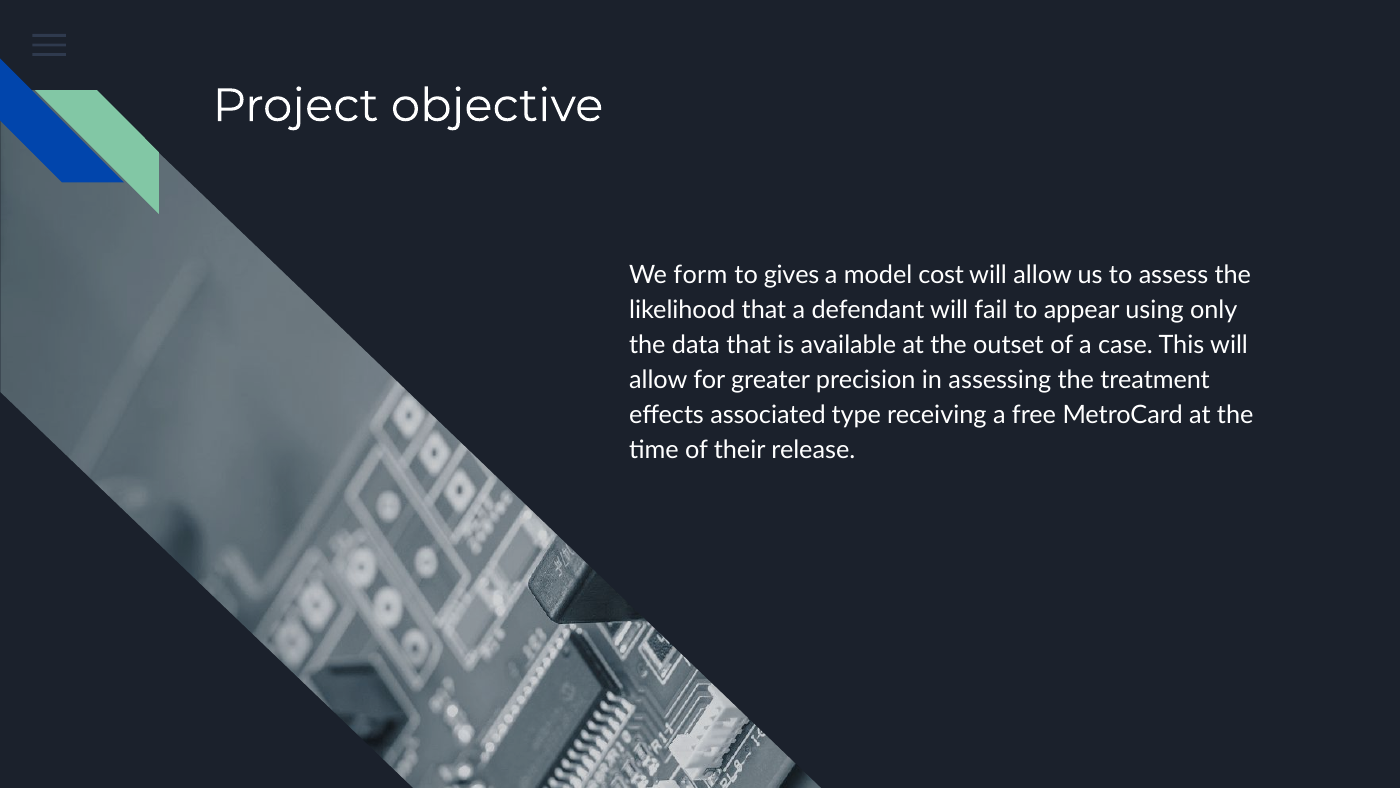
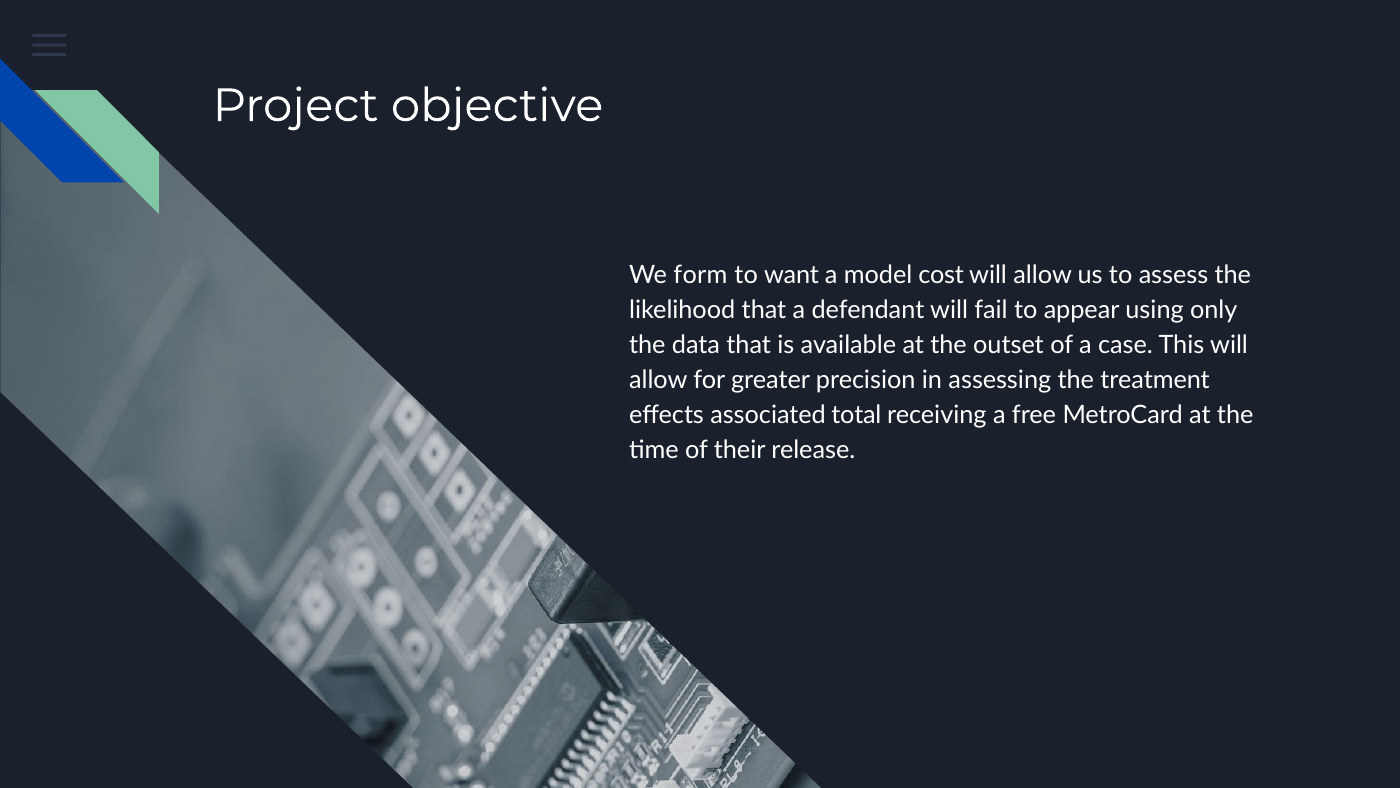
gives: gives -> want (792, 275)
type: type -> total (856, 415)
